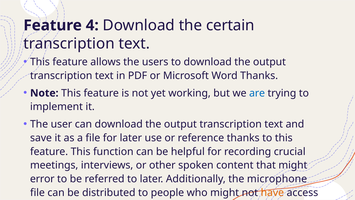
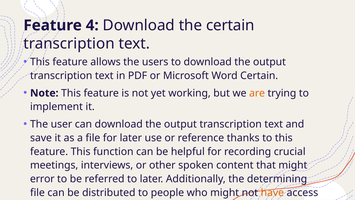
Word Thanks: Thanks -> Certain (259, 76)
are colour: blue -> orange (257, 93)
microphone: microphone -> determining (277, 179)
